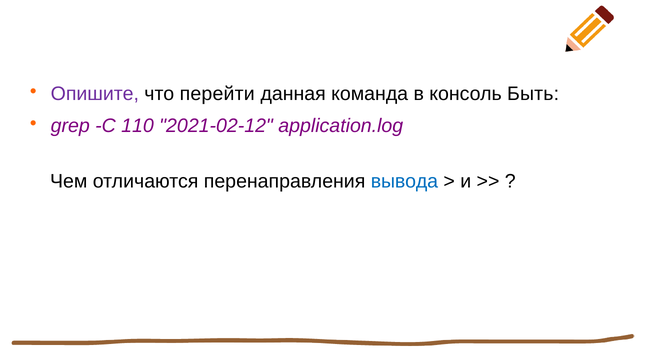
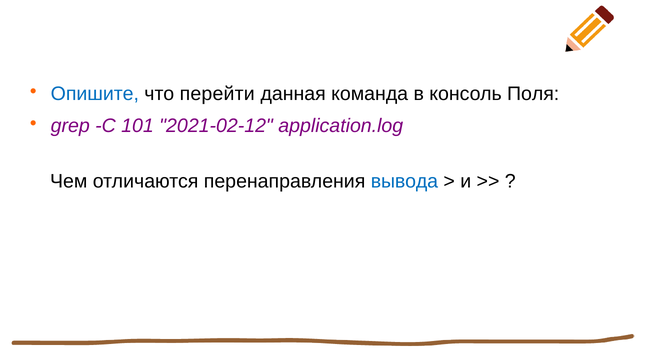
Опишите colour: purple -> blue (95, 94)
Быть: Быть -> Поля (533, 94)
110: 110 -> 101 (137, 126)
